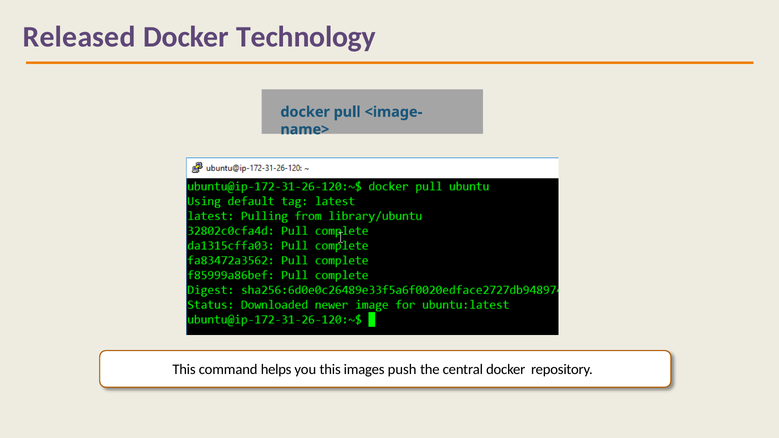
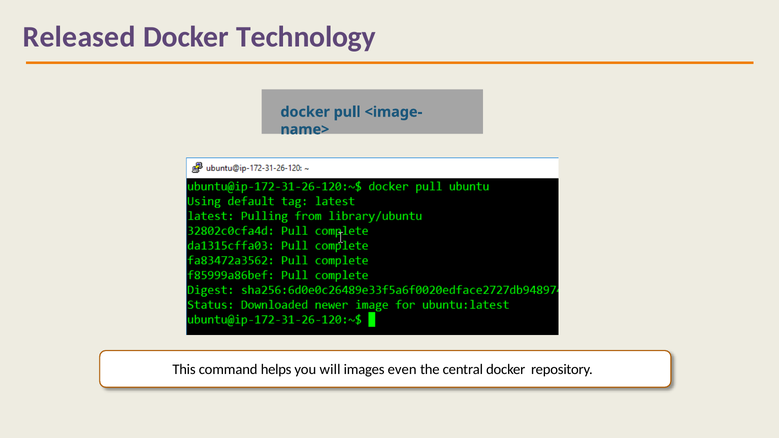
you this: this -> will (330, 370)
push: push -> even (402, 370)
